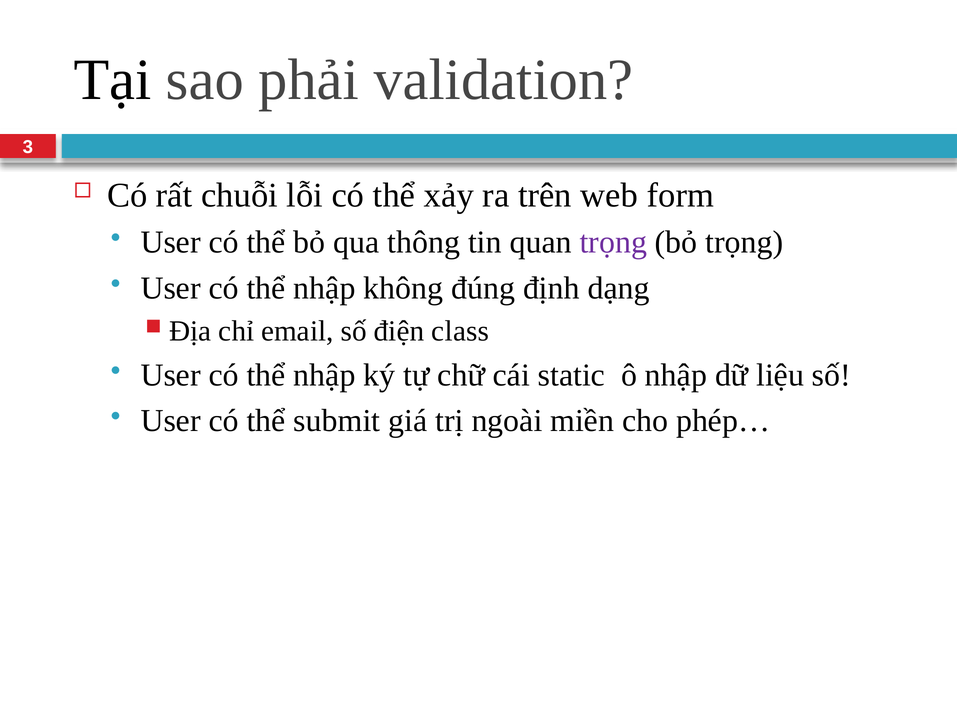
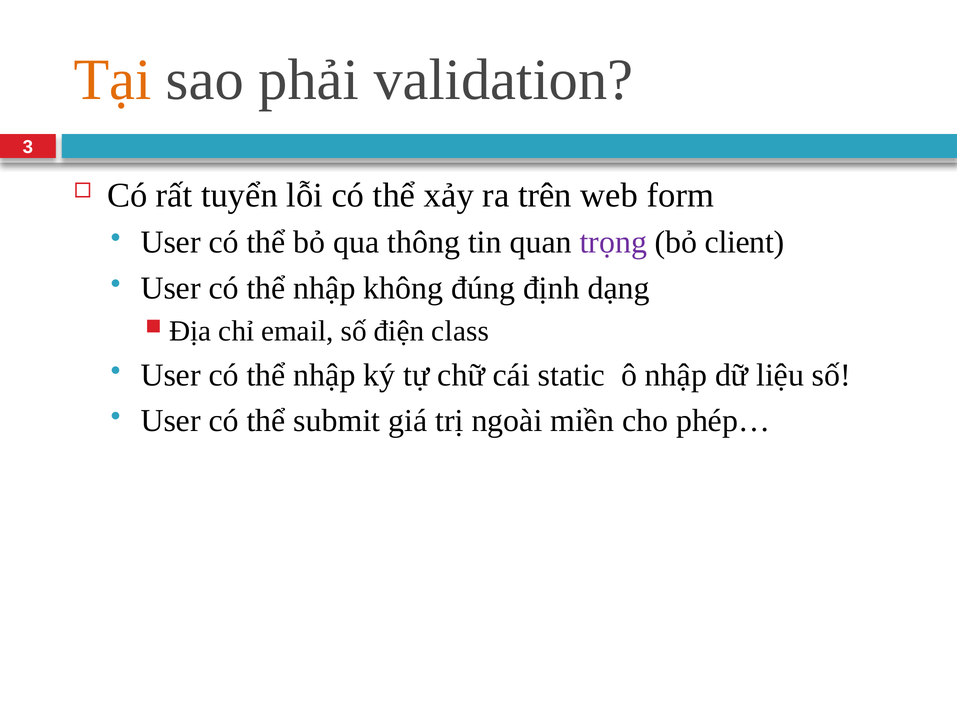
Tại colour: black -> orange (112, 80)
chuỗi: chuỗi -> tuyển (239, 195)
bỏ trọng: trọng -> client (745, 242)
